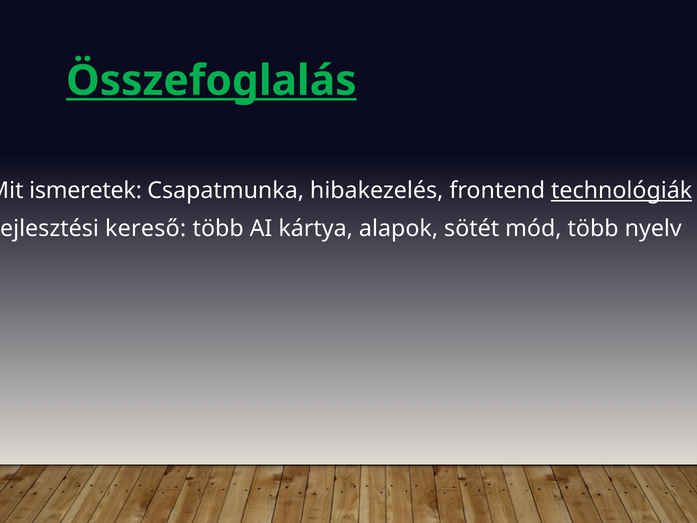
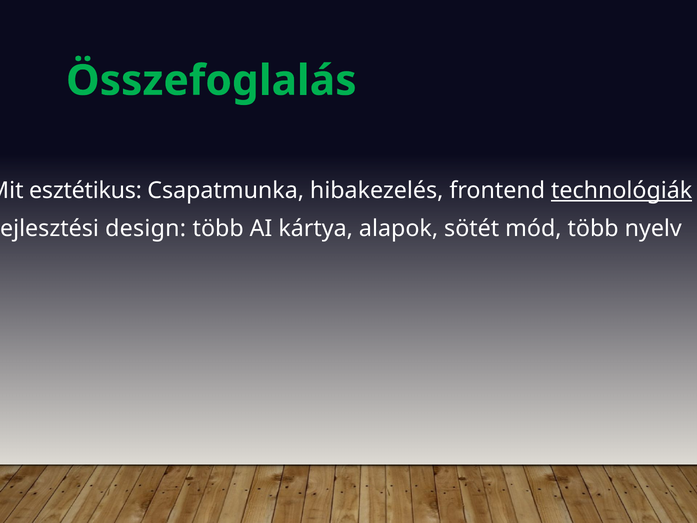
Összefoglalás underline: present -> none (211, 81)
ismeretek: ismeretek -> esztétikus (86, 191)
kereső: kereső -> design (146, 228)
